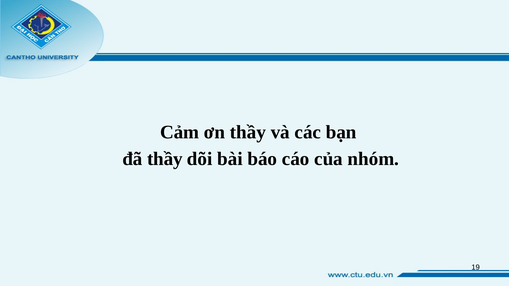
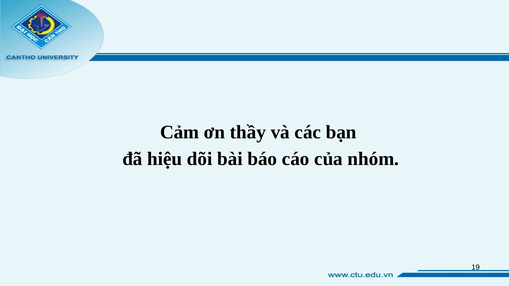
đã thầy: thầy -> hiệu (165, 159)
